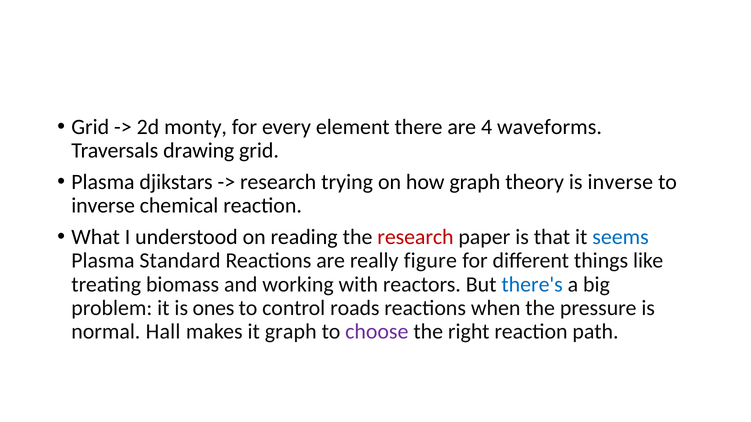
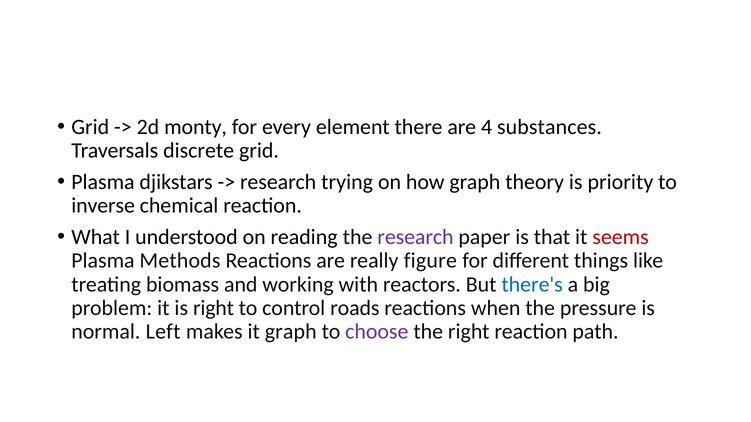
waveforms: waveforms -> substances (549, 127)
drawing: drawing -> discrete (199, 151)
is inverse: inverse -> priority (620, 182)
research colour: red -> purple (415, 237)
seems colour: blue -> red (621, 237)
Standard: Standard -> Methods (180, 261)
is ones: ones -> right (213, 308)
Hall: Hall -> Left (163, 332)
